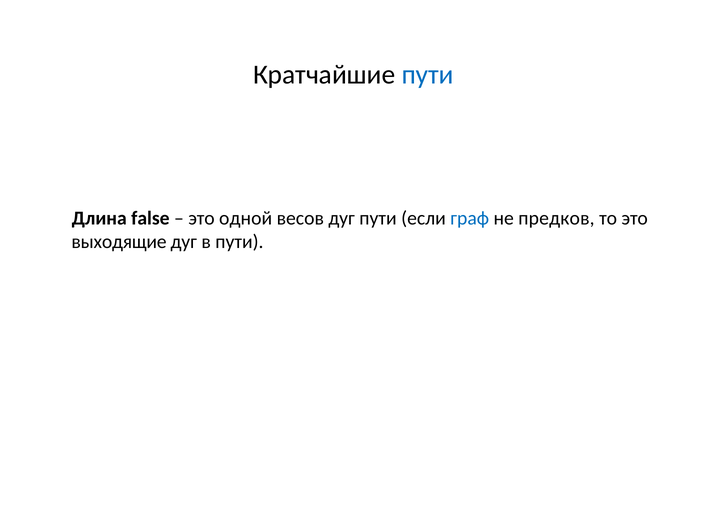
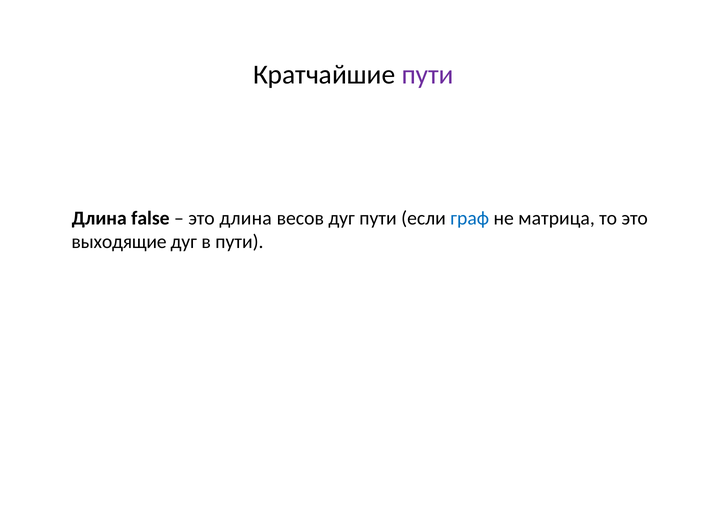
пути colour: blue -> purple (428, 75)
это одной: одной -> длина (246, 219)
предков: предков -> матрица (557, 219)
